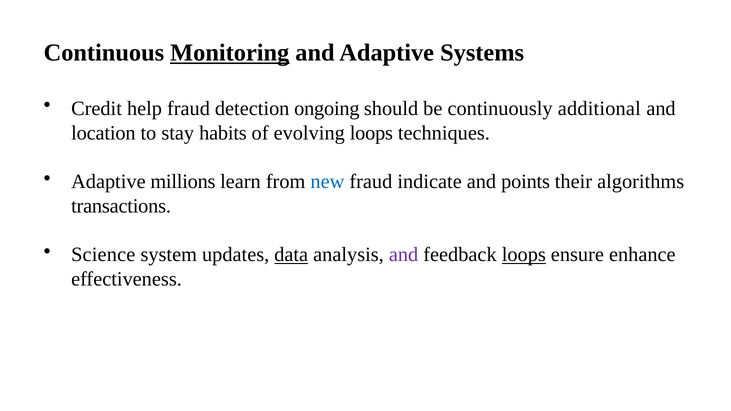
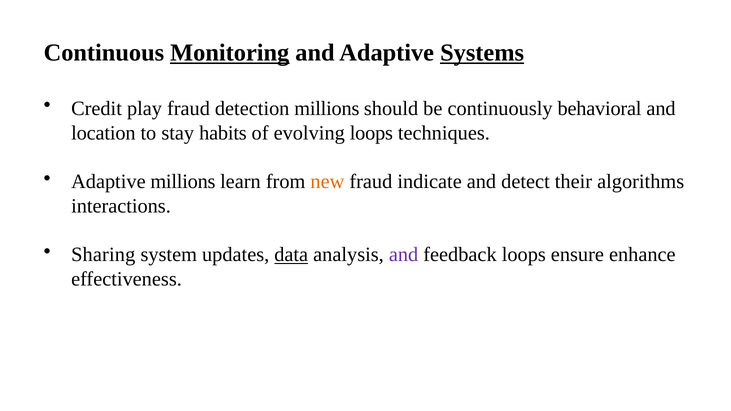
Systems underline: none -> present (482, 53)
help: help -> play (145, 109)
detection ongoing: ongoing -> millions (327, 109)
additional: additional -> behavioral (600, 109)
new colour: blue -> orange (327, 182)
points: points -> detect (525, 182)
transactions: transactions -> interactions (121, 206)
Science: Science -> Sharing (103, 255)
loops underline: present -> none (524, 255)
